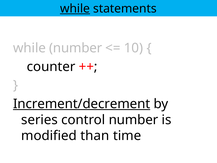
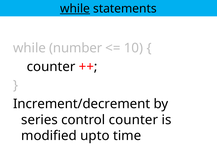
Increment/decrement underline: present -> none (82, 104)
control number: number -> counter (133, 120)
than: than -> upto (95, 136)
